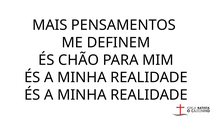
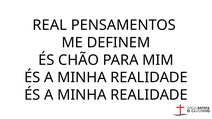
MAIS: MAIS -> REAL (50, 25)
